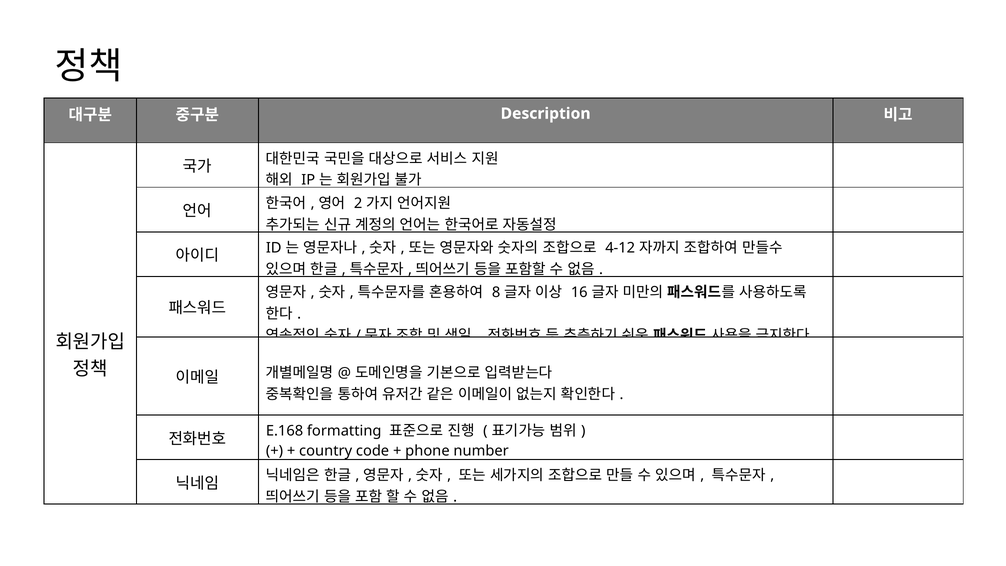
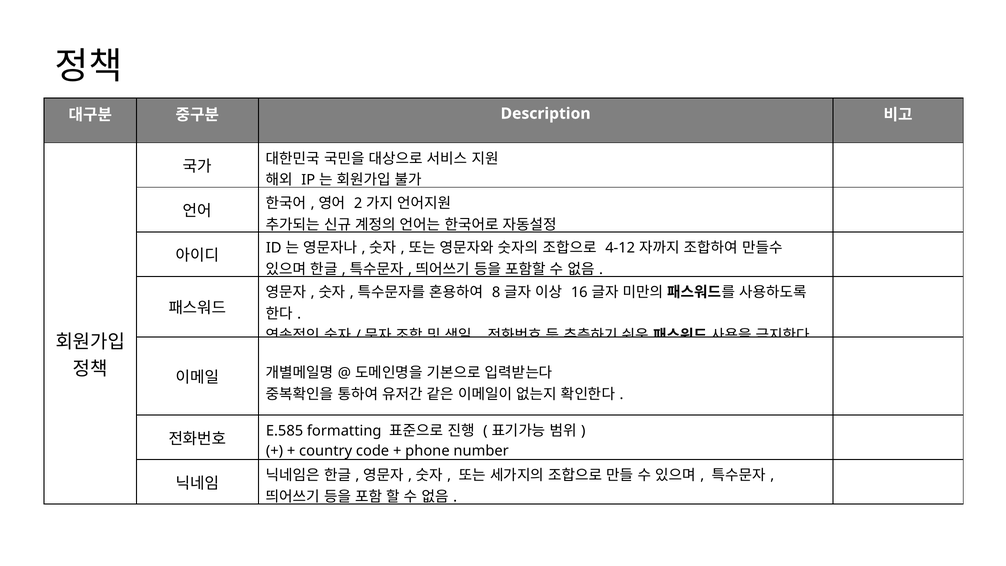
E.168: E.168 -> E.585 (285, 431)
